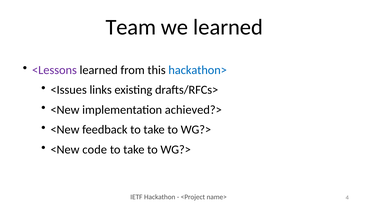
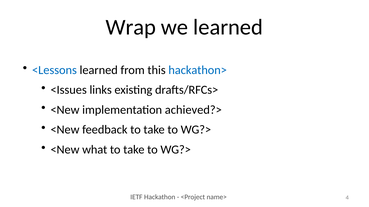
Team: Team -> Wrap (131, 27)
<Lessons colour: purple -> blue (54, 70)
code: code -> what (95, 150)
